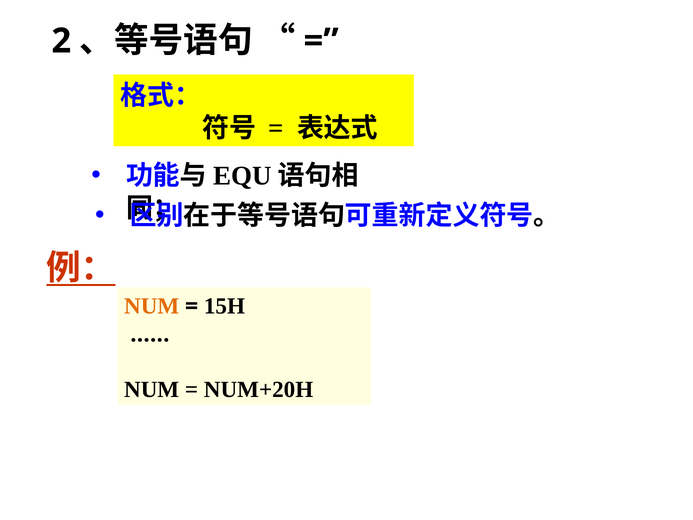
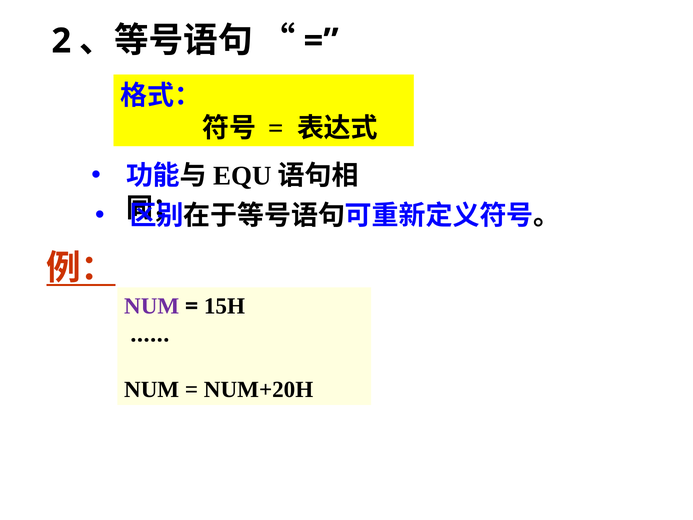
NUM colour: orange -> purple (152, 306)
